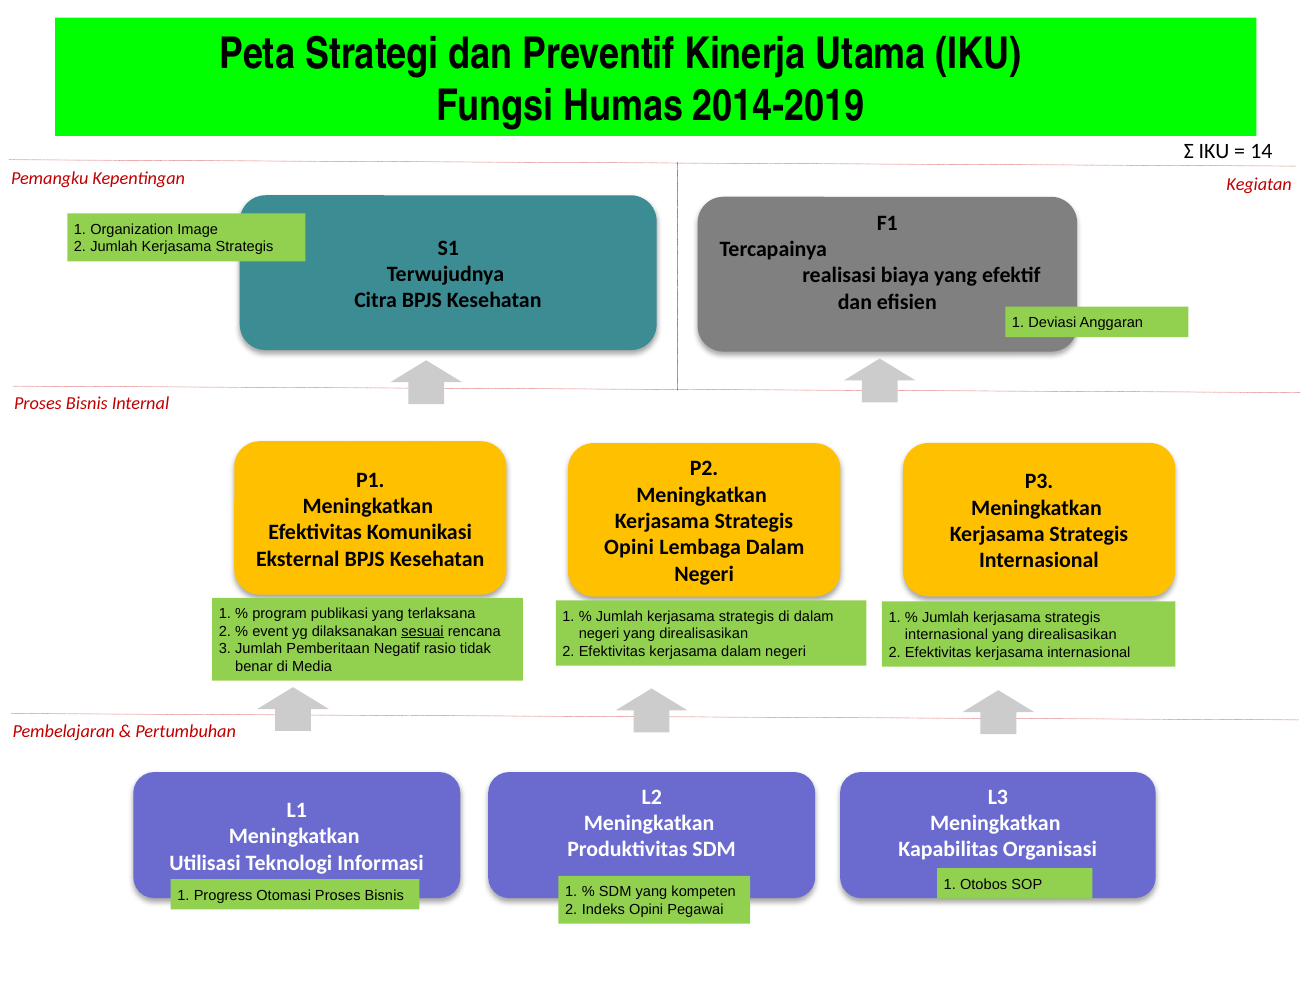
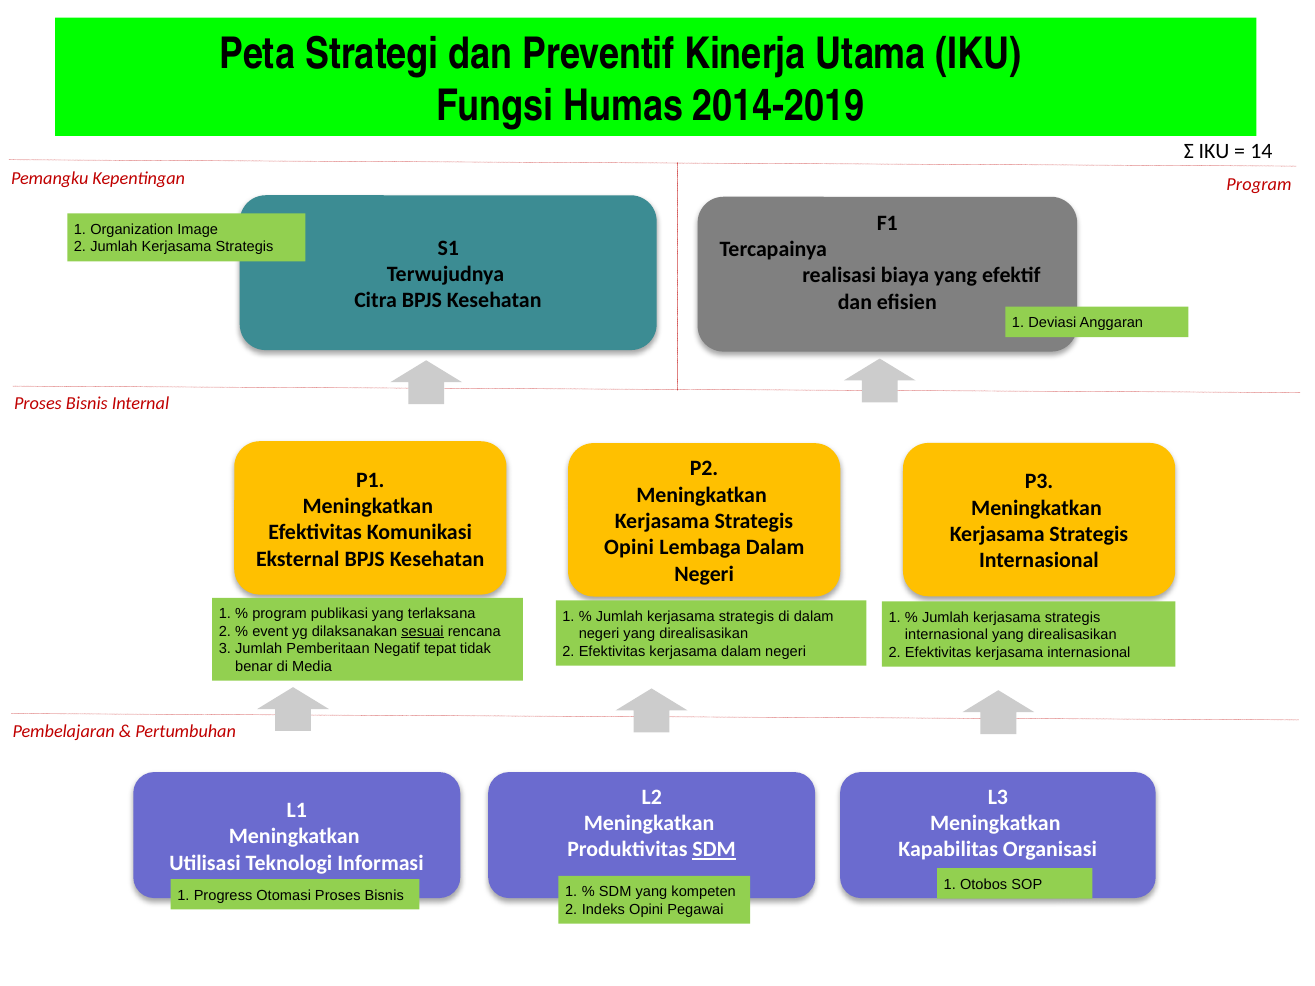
Kepentingan Kegiatan: Kegiatan -> Program (1259, 185)
rasio: rasio -> tepat (440, 649)
SDM underline: none -> present (714, 850)
